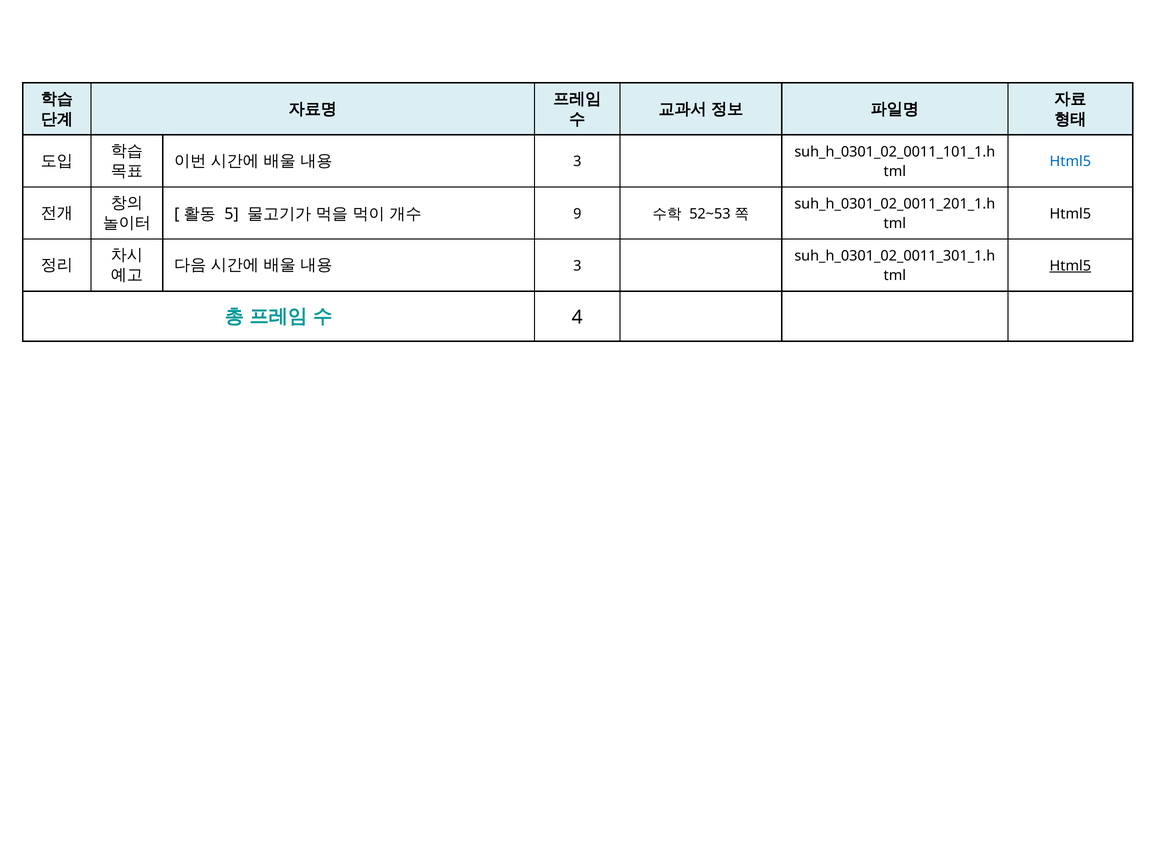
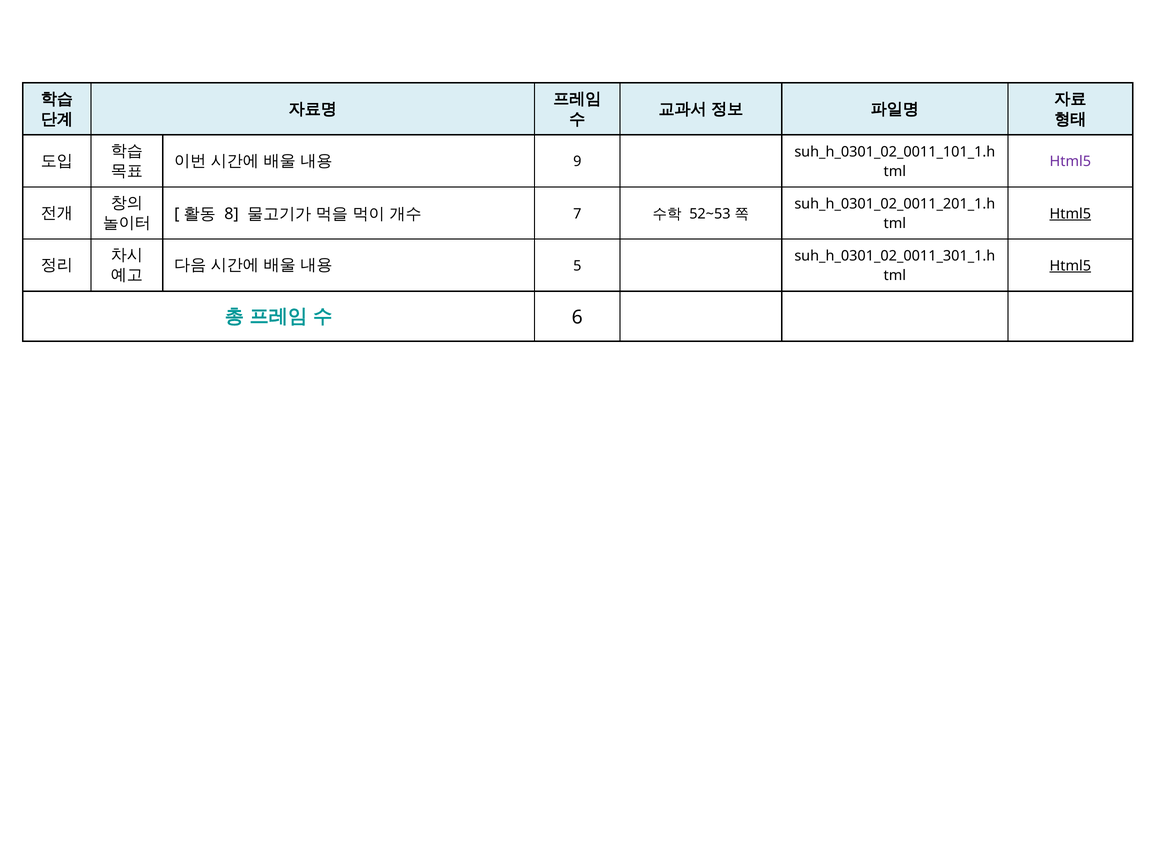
3: 3 -> 9 (577, 162)
Html5 colour: blue -> purple (1070, 162)
Html5 underline: none -> present (1070, 214)
5: 5 -> 8 (232, 214)
9: 9 -> 7 (577, 214)
3: 3 -> 5 (577, 266)
4: 4 -> 6 (577, 317)
